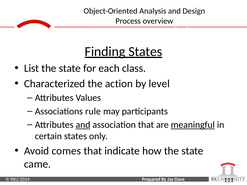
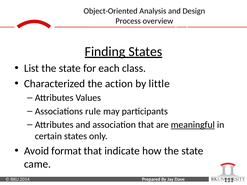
level: level -> little (159, 84)
and underline: present -> none (83, 125)
comes: comes -> format (66, 151)
